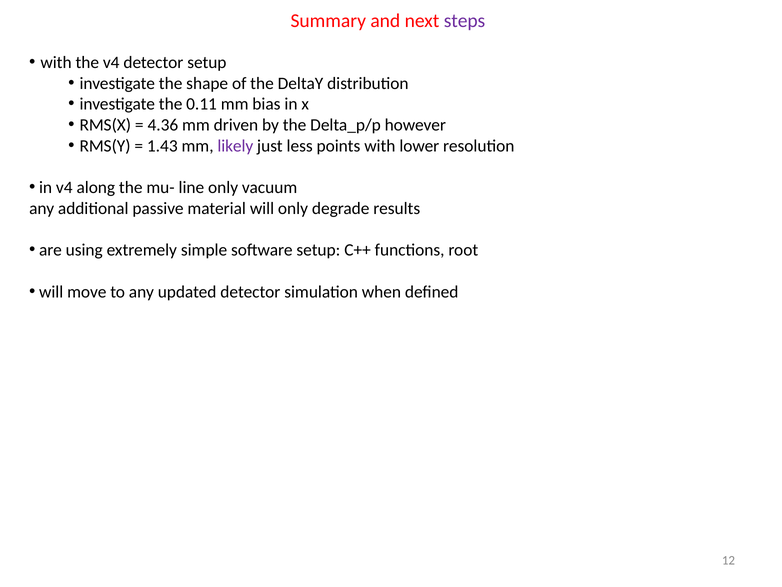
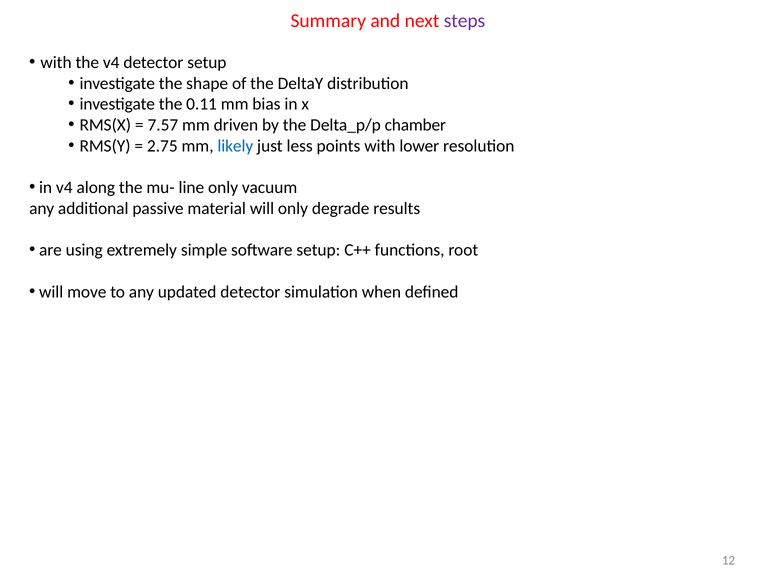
4.36: 4.36 -> 7.57 (163, 125)
however: however -> chamber (415, 125)
1.43: 1.43 -> 2.75 (162, 146)
likely colour: purple -> blue (235, 146)
